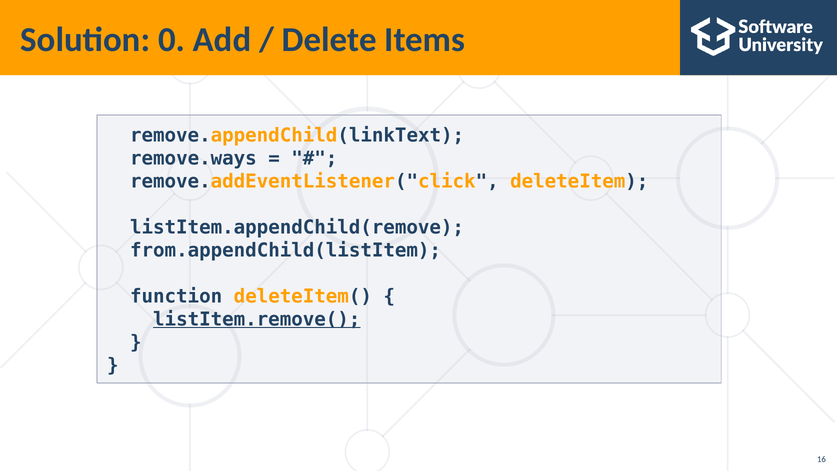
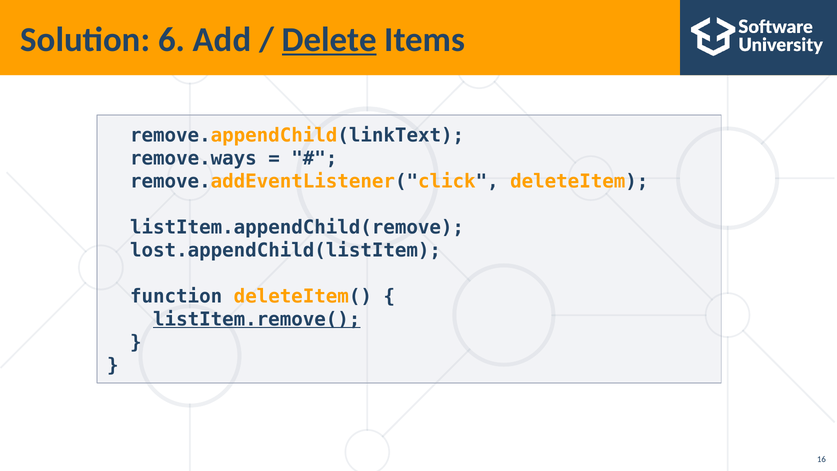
0: 0 -> 6 (172, 40)
Delete underline: none -> present (329, 40)
from.appendChild(listItem: from.appendChild(listItem -> lost.appendChild(listItem (286, 250)
